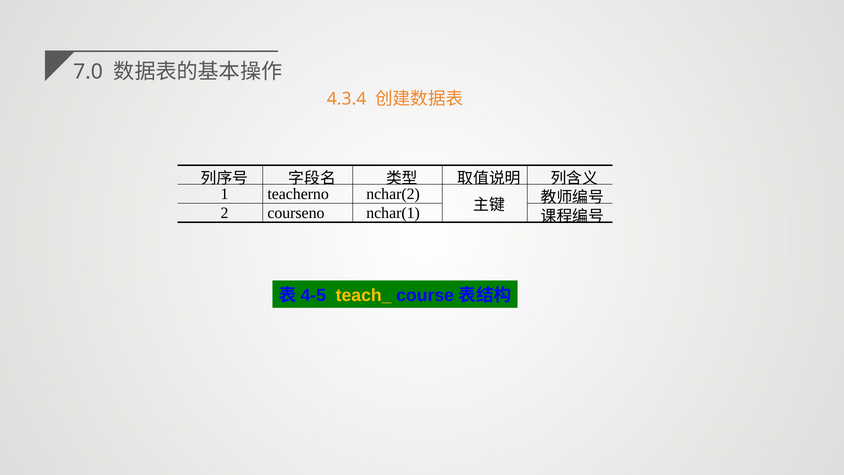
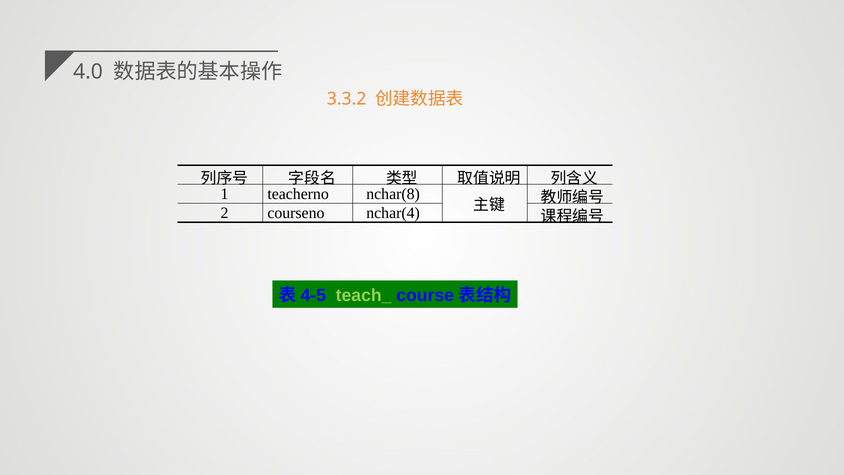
7.0: 7.0 -> 4.0 (88, 72)
4.3.4: 4.3.4 -> 3.3.2 (347, 99)
nchar(2: nchar(2 -> nchar(8 (393, 194)
nchar(1: nchar(1 -> nchar(4 (393, 213)
teach_ colour: yellow -> light green (364, 295)
